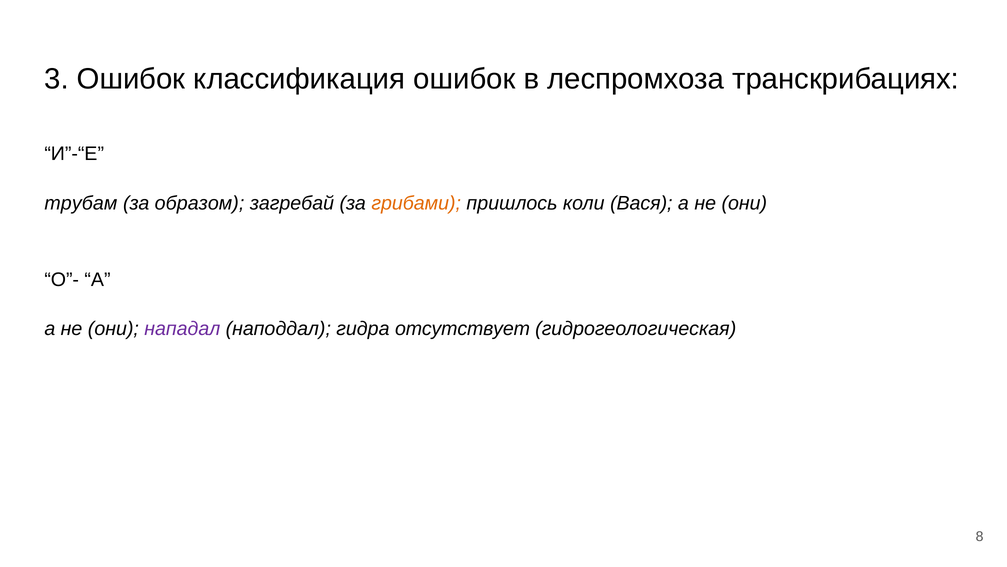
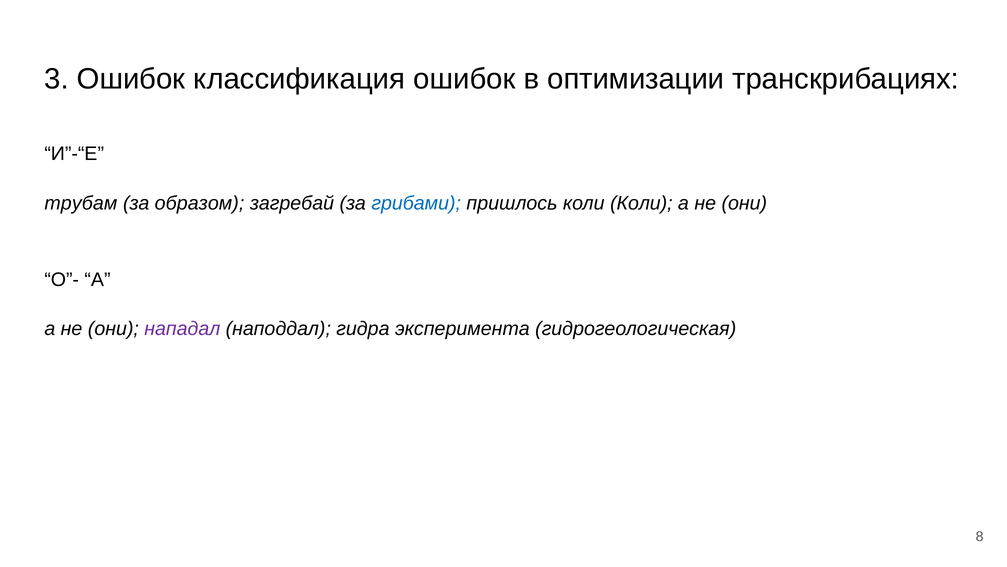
леспромхоза: леспромхоза -> оптимизации (636, 79)
грибами colour: orange -> blue (416, 203)
коли Вася: Вася -> Коли (641, 203)
отсутствует: отсутствует -> эксперимента (462, 329)
